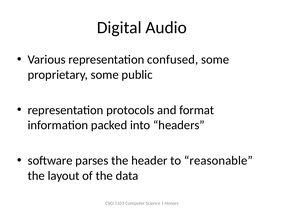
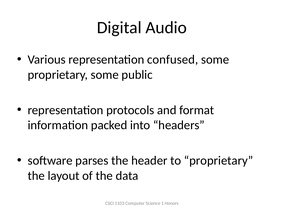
to reasonable: reasonable -> proprietary (219, 161)
